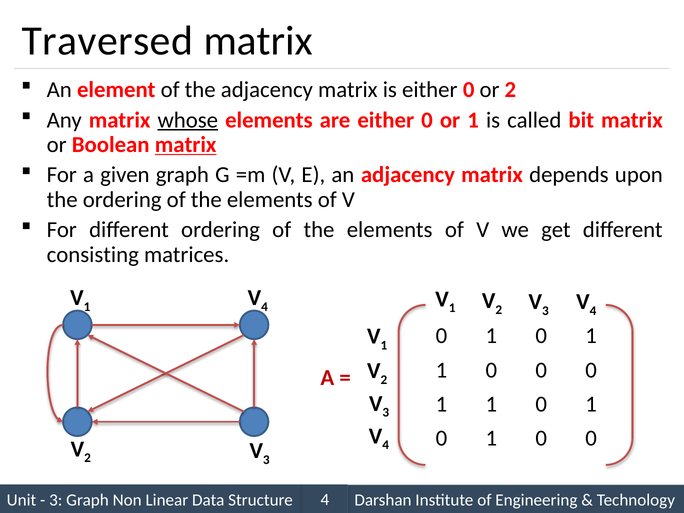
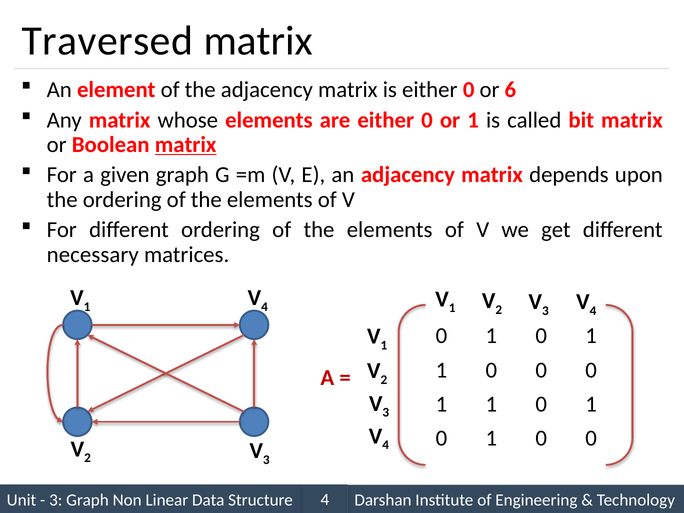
or 2: 2 -> 6 (510, 90)
whose underline: present -> none (188, 120)
consisting: consisting -> necessary (93, 255)
